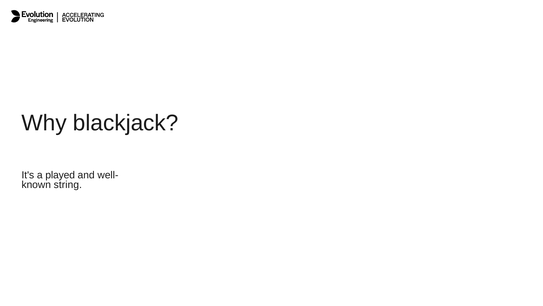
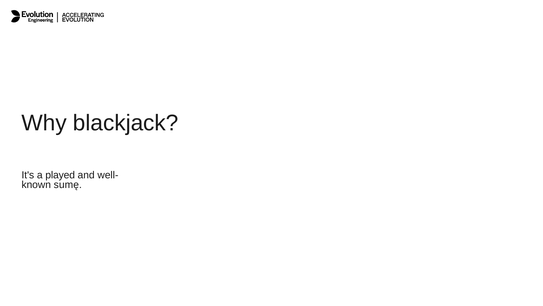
string: string -> sumę (68, 184)
